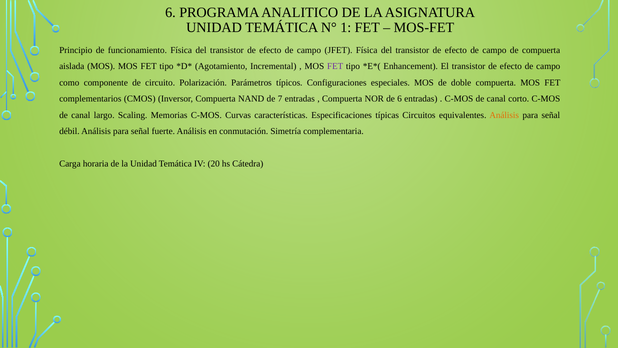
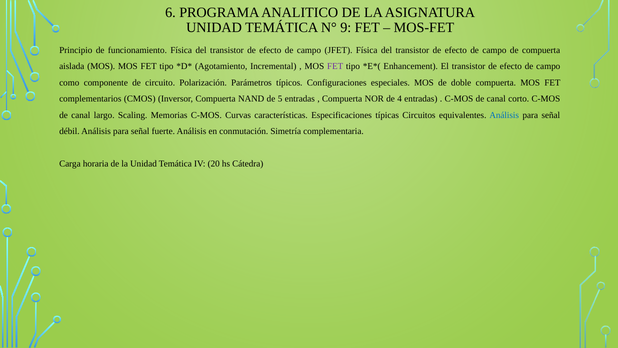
1: 1 -> 9 (346, 28)
7: 7 -> 5 (280, 99)
de 6: 6 -> 4 (400, 99)
Análisis colour: orange -> blue (504, 115)
